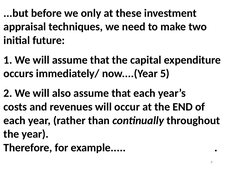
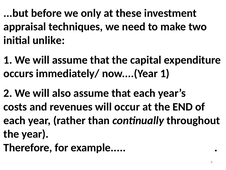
future: future -> unlike (49, 40)
now....(Year 5: 5 -> 1 (165, 73)
